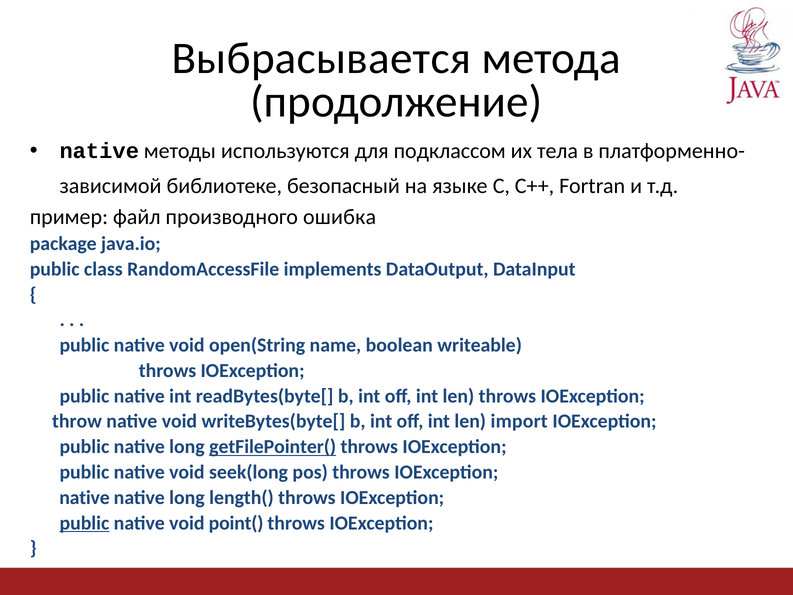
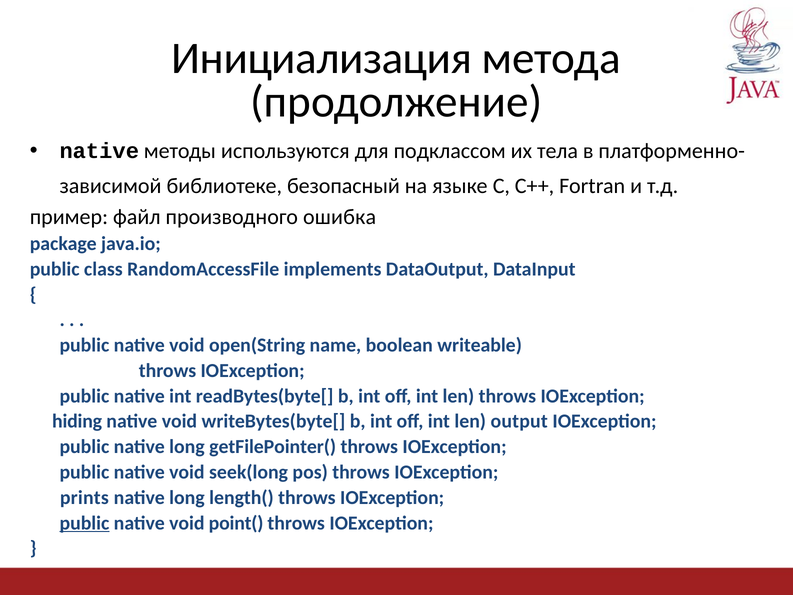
Выбрасывается: Выбрасывается -> Инициализация (322, 58)
throw: throw -> hiding (77, 421)
import: import -> output (519, 421)
getFilePointer( underline: present -> none (273, 447)
native: native -> prints (84, 497)
